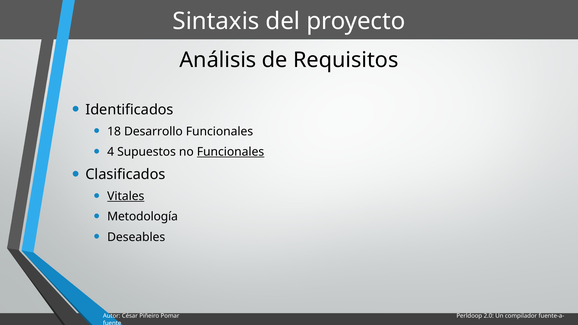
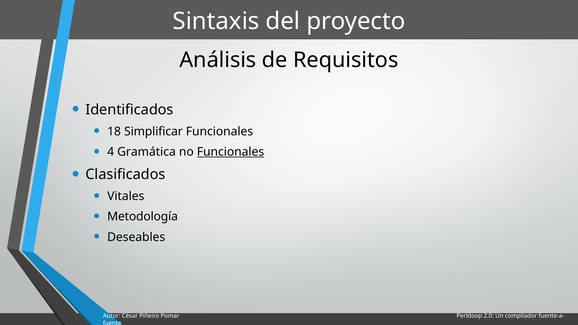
Desarrollo: Desarrollo -> Simplificar (153, 131)
Supuestos: Supuestos -> Gramática (147, 152)
Vitales underline: present -> none (126, 196)
